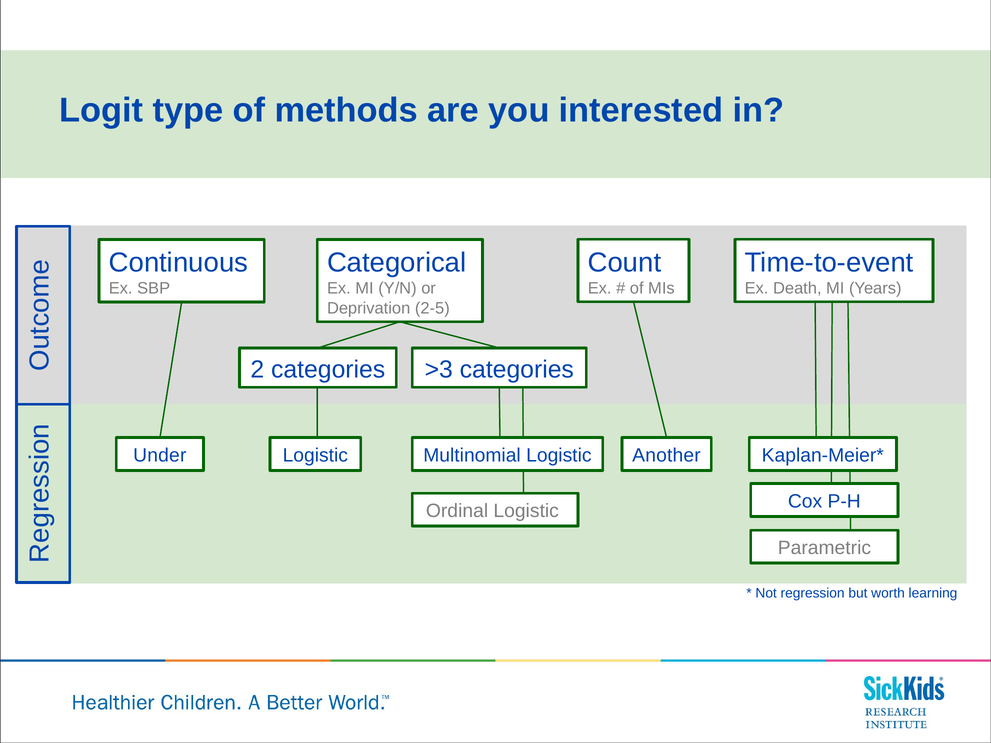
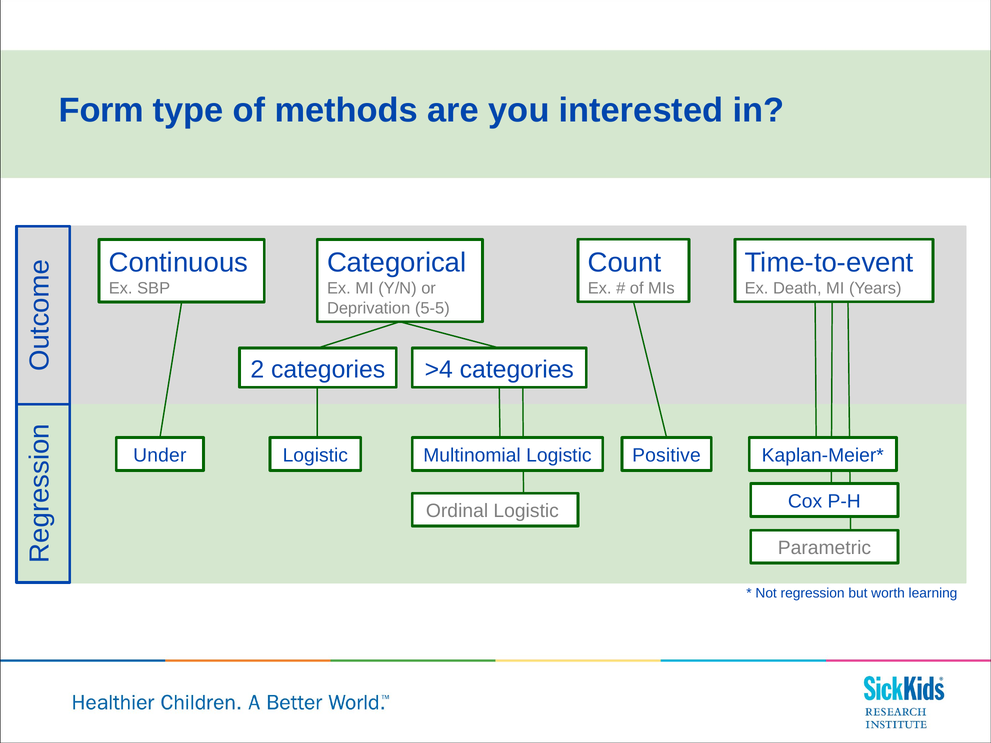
Logit: Logit -> Form (101, 110)
2-5: 2-5 -> 5-5 (432, 308)
>3: >3 -> >4 (439, 369)
Another: Another -> Positive (666, 455)
